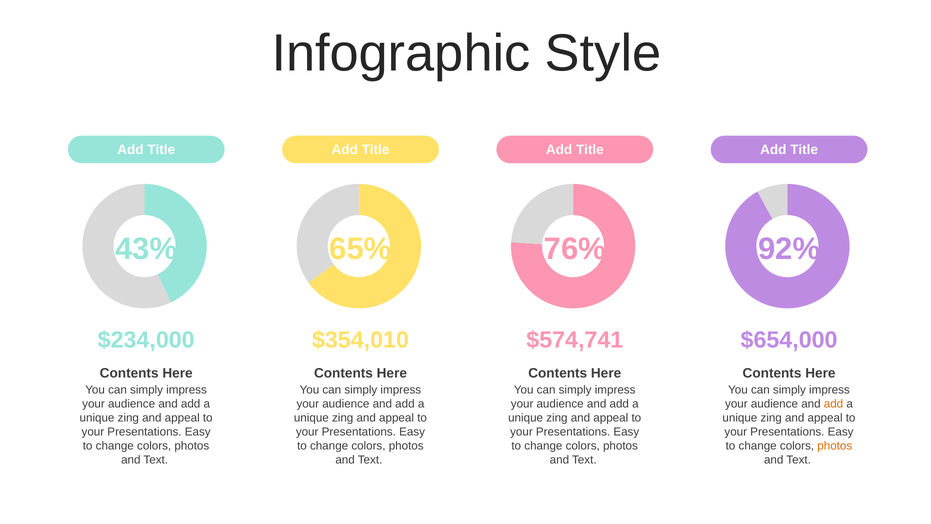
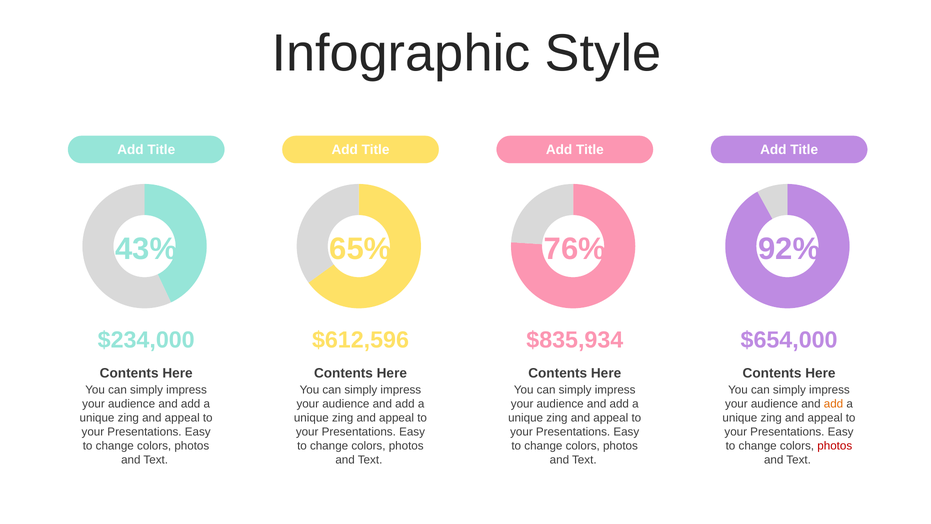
$354,010: $354,010 -> $612,596 (360, 340)
$574,741: $574,741 -> $835,934 (575, 340)
photos colour: orange -> red (835, 446)
